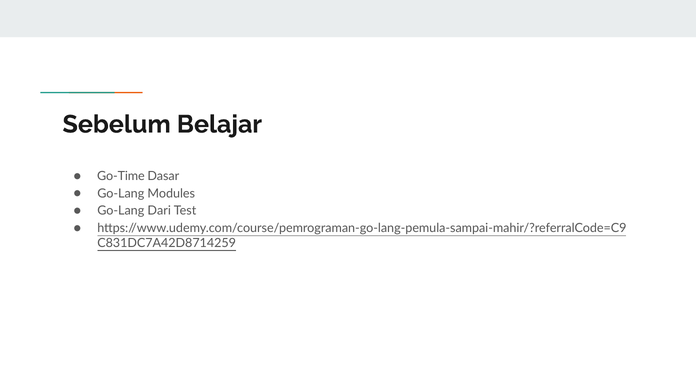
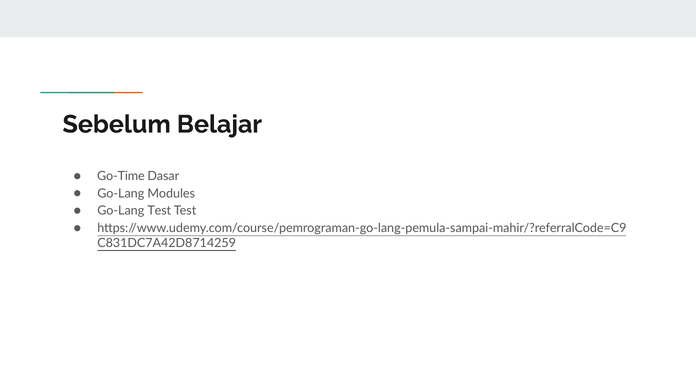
Go-Lang Dari: Dari -> Test (159, 211)
